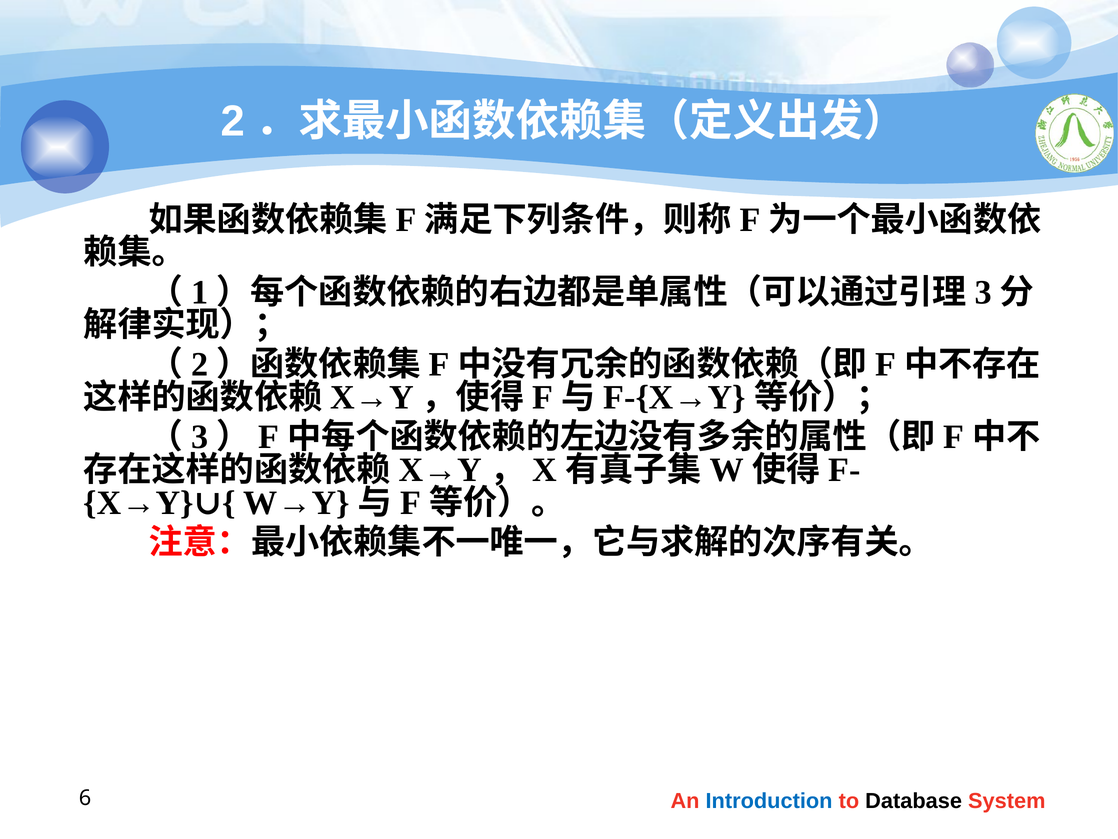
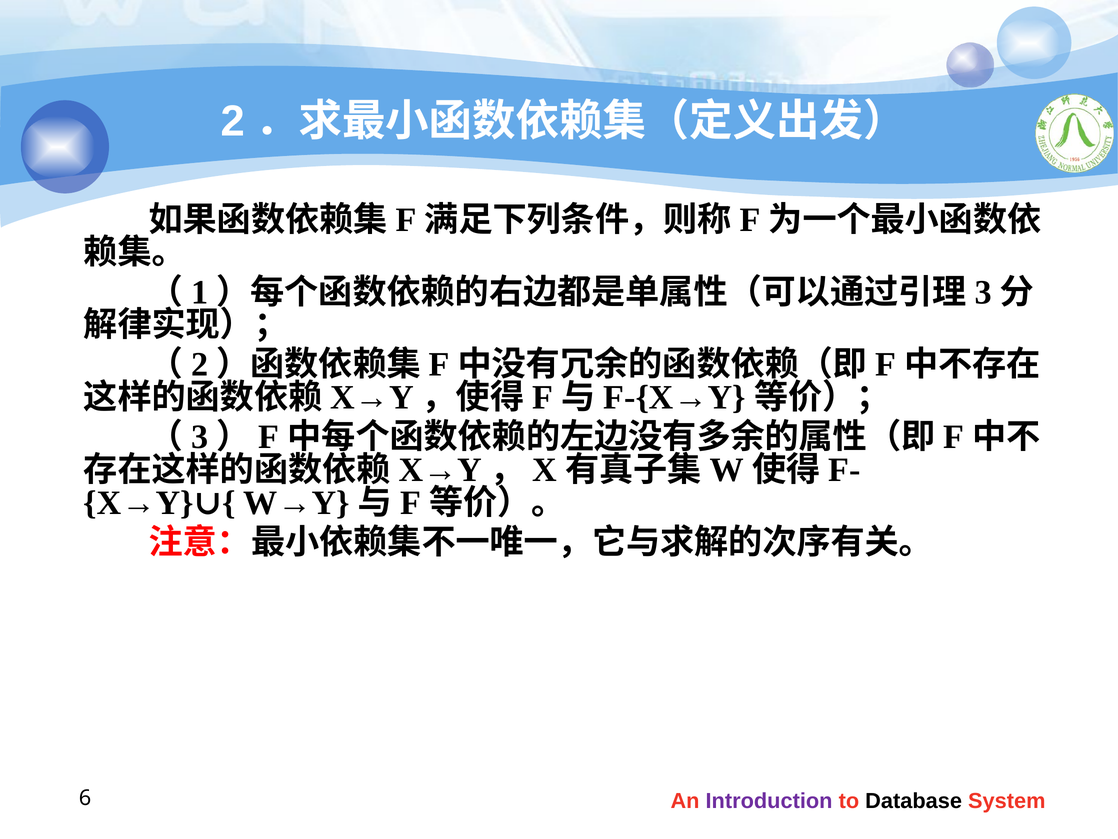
Introduction colour: blue -> purple (769, 800)
